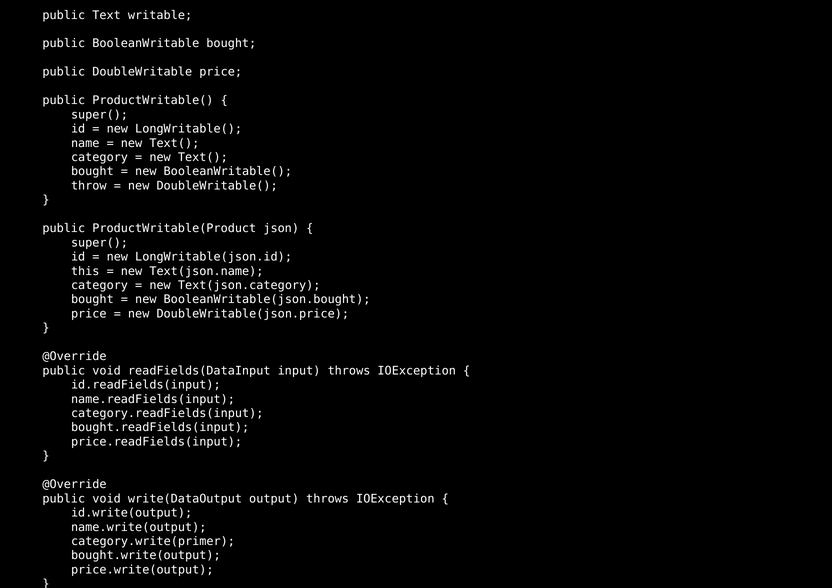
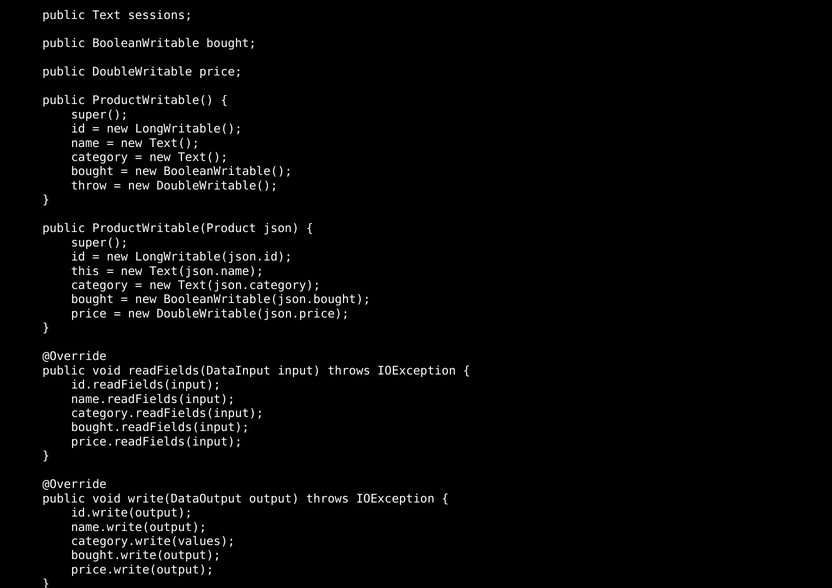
writable: writable -> sessions (160, 15)
category.write(primer: category.write(primer -> category.write(values (153, 542)
